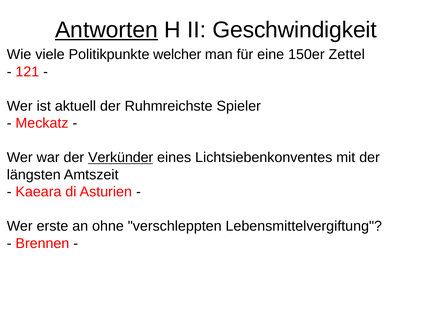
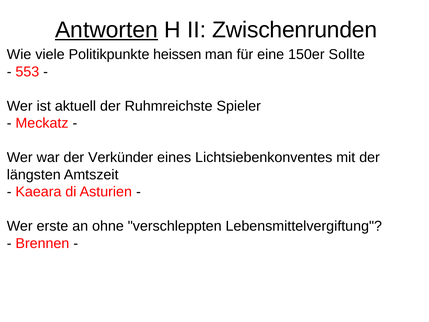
Geschwindigkeit: Geschwindigkeit -> Zwischenrunden (295, 30)
welcher: welcher -> heissen (177, 55)
Zettel: Zettel -> Sollte (347, 55)
121: 121 -> 553 (27, 72)
Verkünder underline: present -> none (121, 157)
